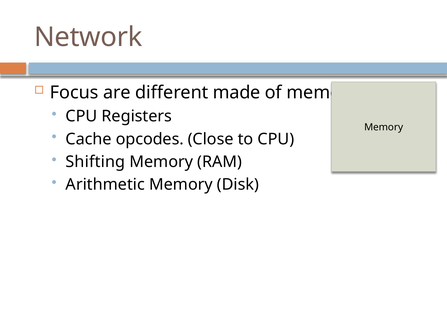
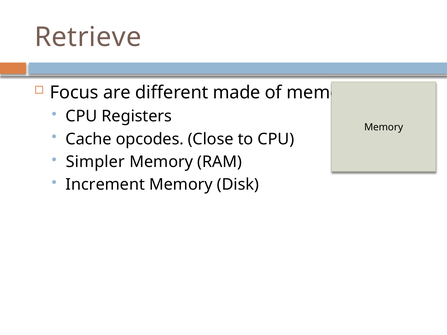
Network: Network -> Retrieve (88, 37)
Shifting: Shifting -> Simpler (95, 162)
Arithmetic: Arithmetic -> Increment (105, 185)
